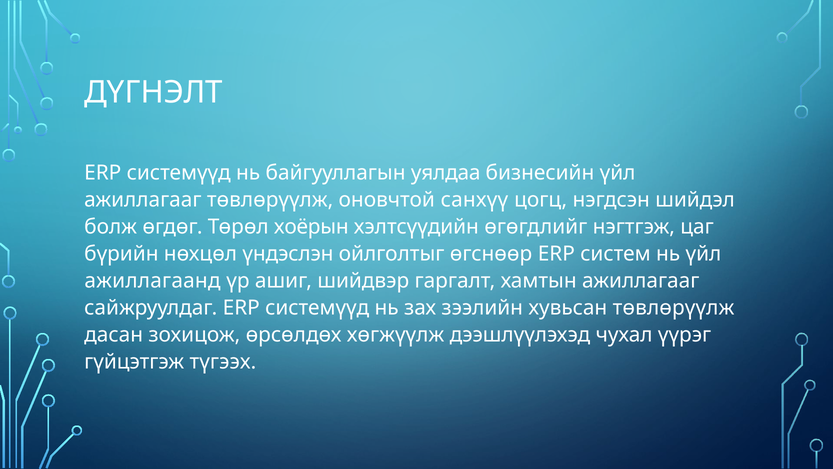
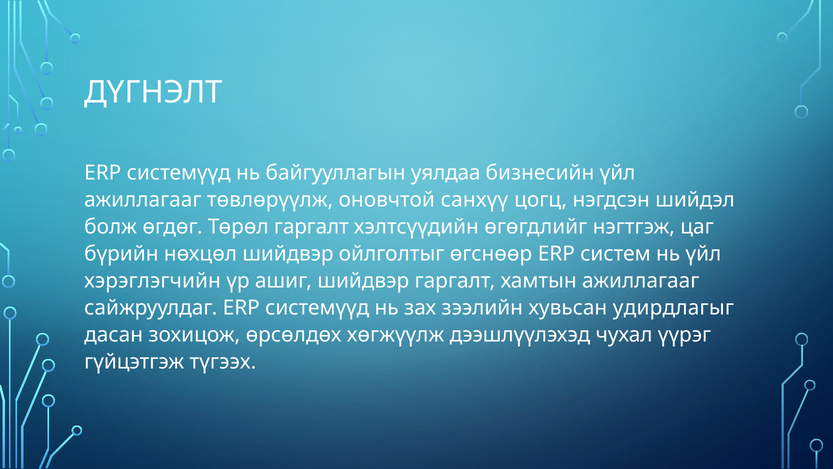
Төрөл хоёрын: хоёрын -> гаргалт (311, 227)
нөхцөл үндэслэн: үндэслэн -> шийдвэр (288, 254)
ажиллагаанд: ажиллагаанд -> хэрэглэгчийн (153, 281)
хувьсан төвлөрүүлж: төвлөрүүлж -> удирдлагыг (673, 308)
